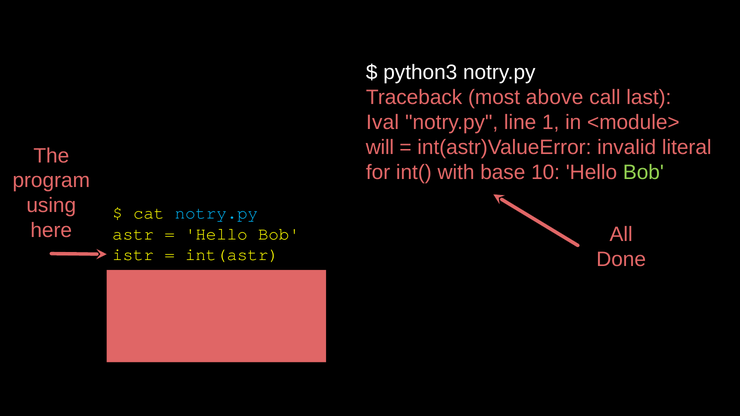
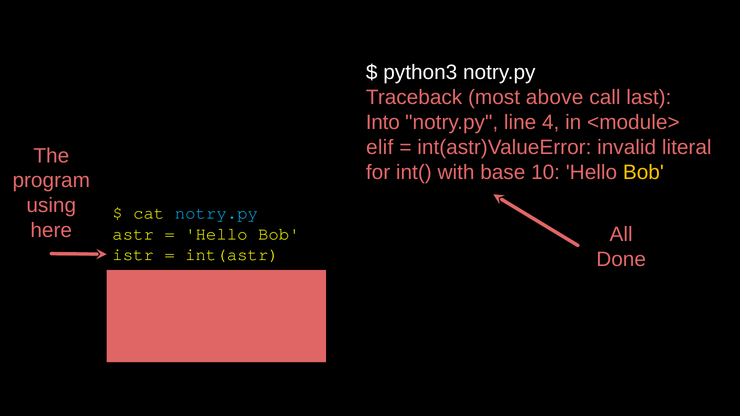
Ival: Ival -> Into (383, 122)
1: 1 -> 4 (551, 122)
will: will -> elif (380, 147)
Bob colour: light green -> yellow (643, 172)
